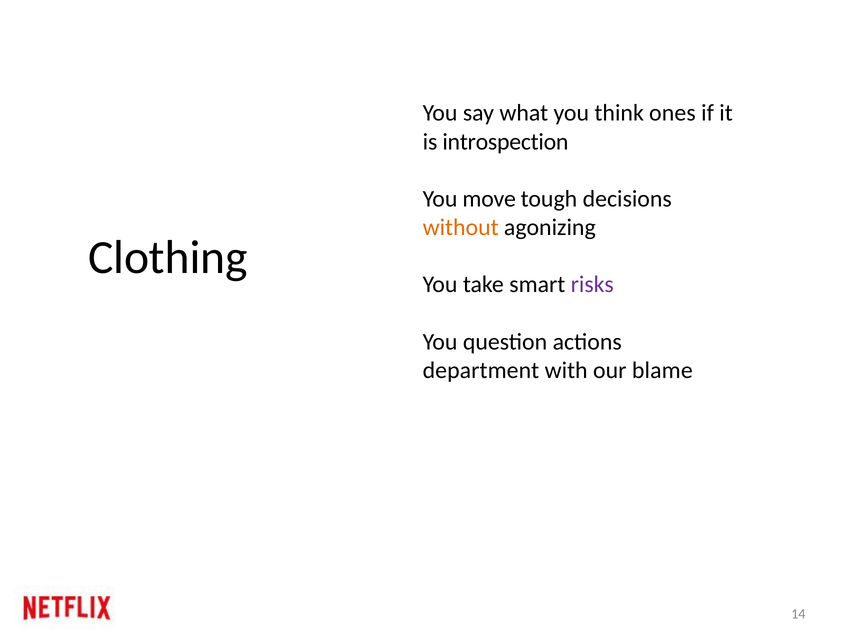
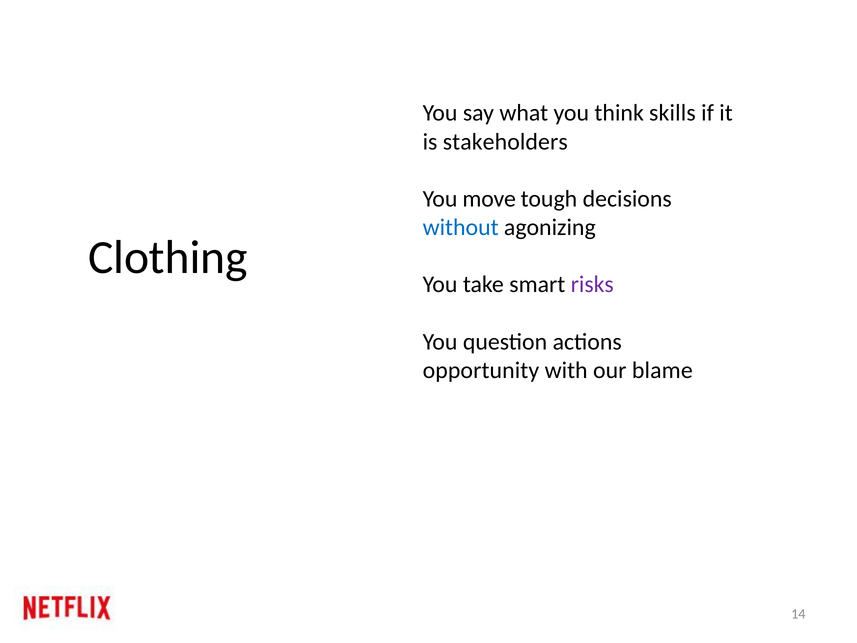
ones: ones -> skills (672, 113)
introspection: introspection -> stakeholders (505, 142)
without colour: orange -> blue (461, 227)
department: department -> opportunity (481, 370)
